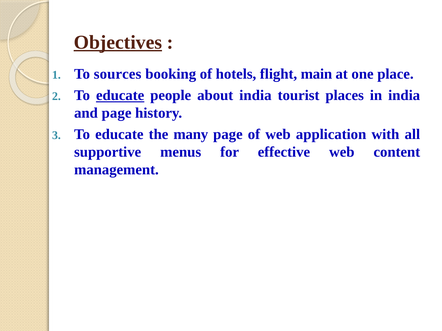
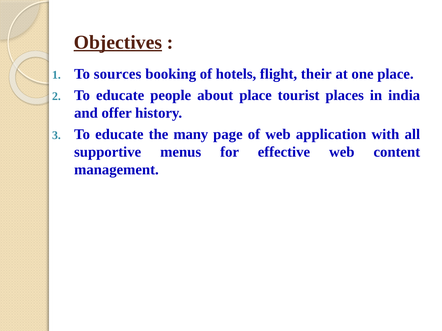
main: main -> their (316, 74)
educate underline: present -> none (120, 96)
about india: india -> place (256, 96)
and page: page -> offer (117, 113)
